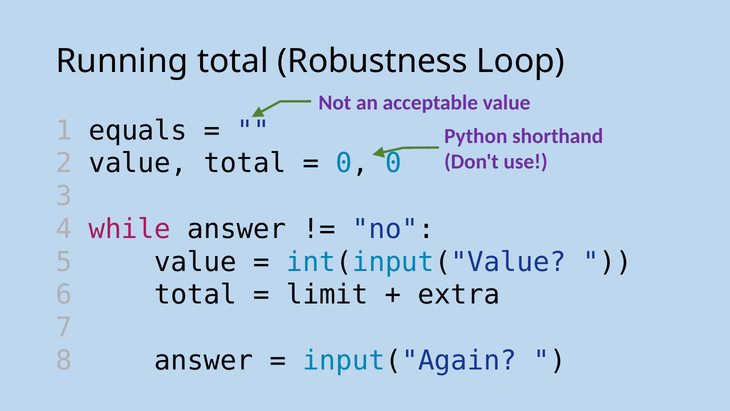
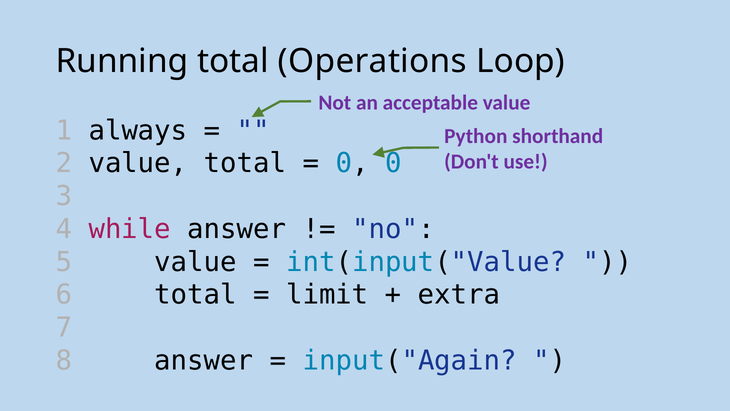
Robustness: Robustness -> Operations (372, 61)
equals: equals -> always (138, 130)
